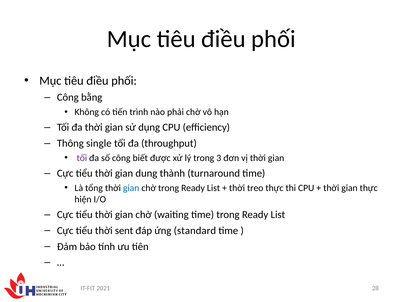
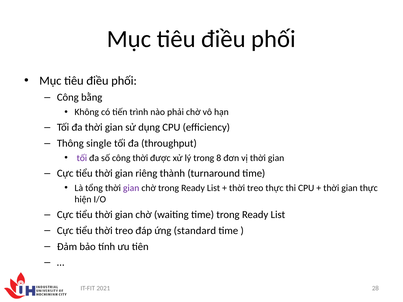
công biết: biết -> thời (140, 158)
3: 3 -> 8 (219, 158)
dung: dung -> riêng (146, 173)
gian colour: blue -> purple (131, 188)
tiểu thời sent: sent -> treo (124, 231)
